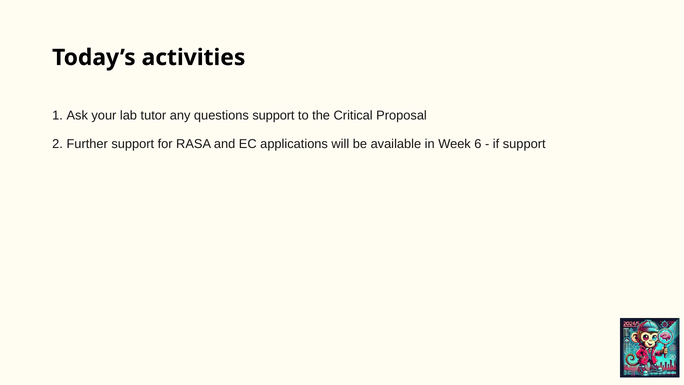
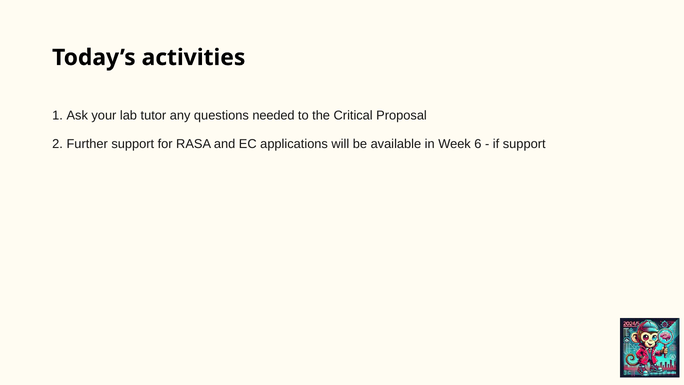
questions support: support -> needed (273, 115)
